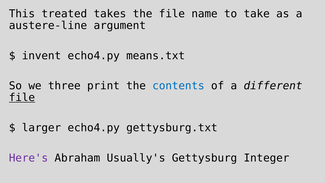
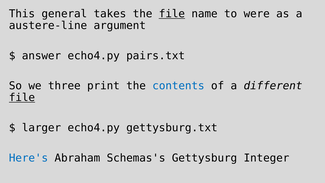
treated: treated -> general (64, 14)
file underline: none -> present (172, 14)
take: take -> were (257, 14)
invent: invent -> answer (41, 56)
means.txt: means.txt -> pairs.txt (156, 56)
Here's colour: purple -> blue (28, 158)
Usually's: Usually's -> Schemas's (136, 158)
